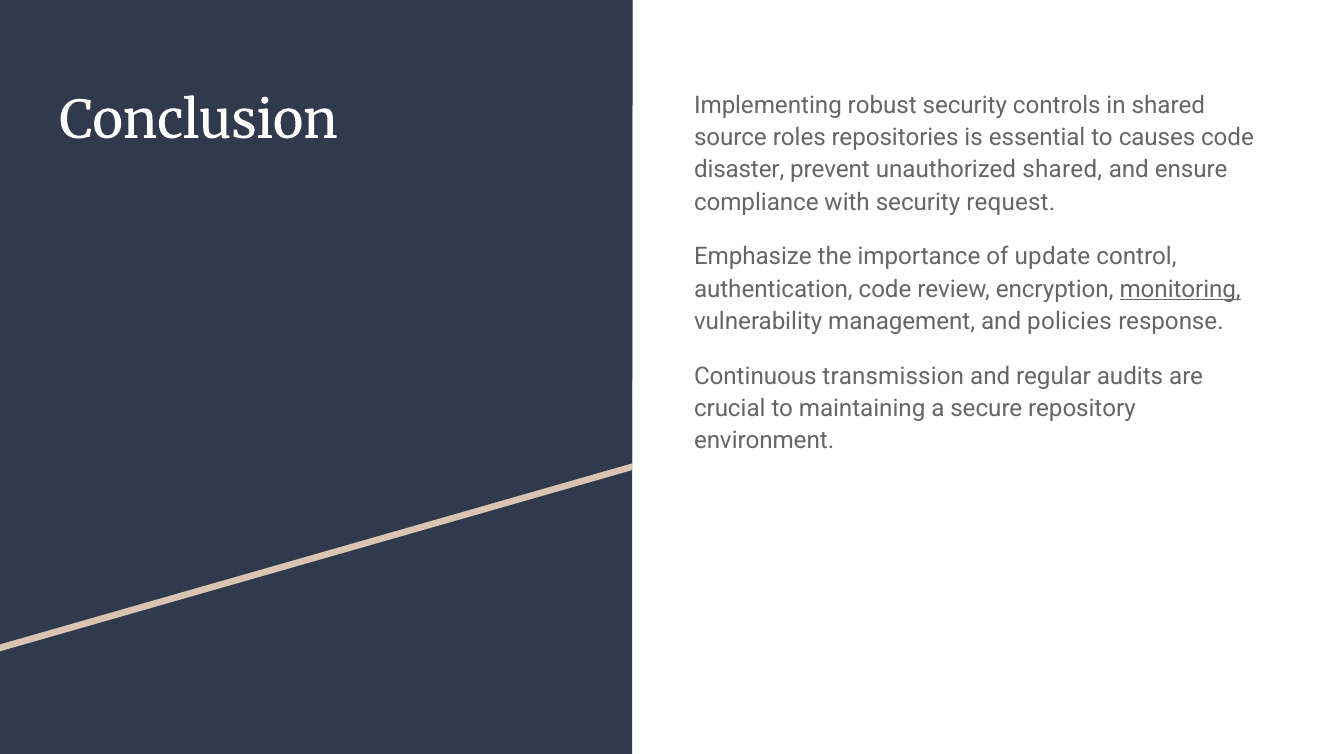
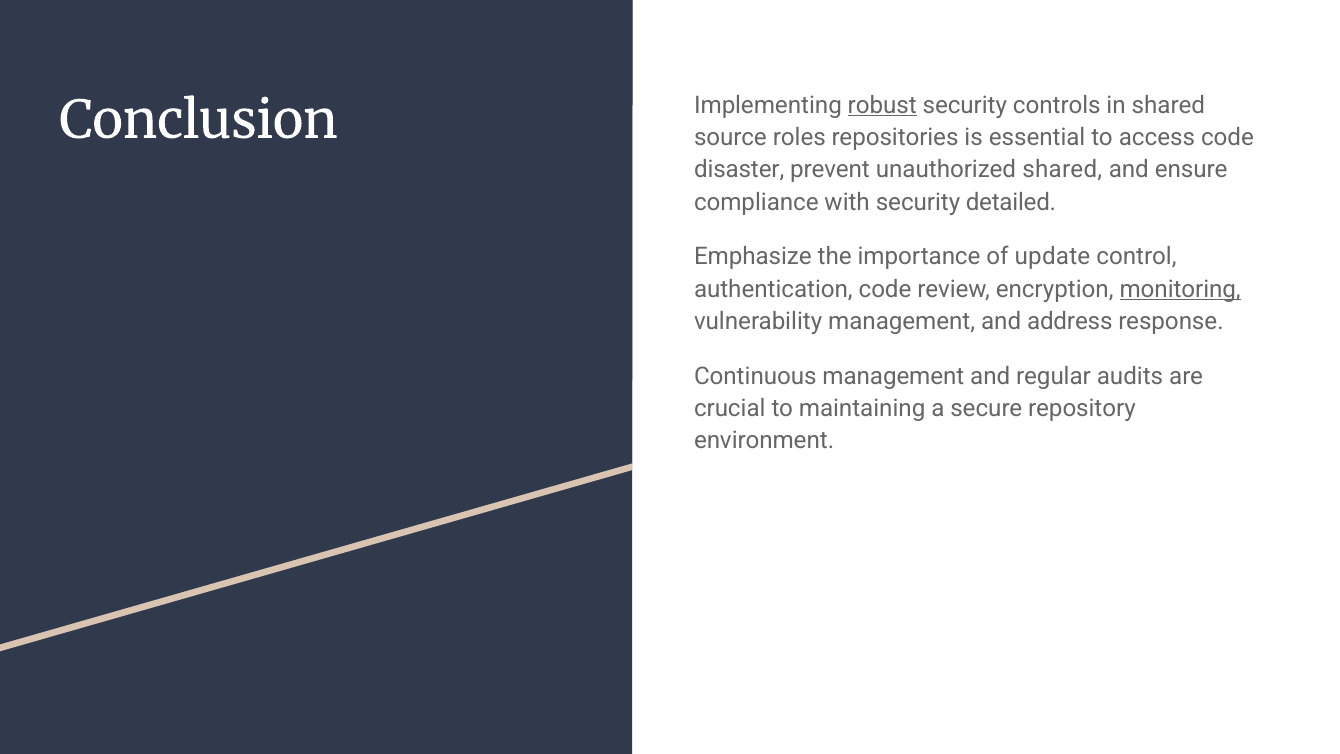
robust underline: none -> present (882, 105)
causes: causes -> access (1157, 138)
request: request -> detailed (1011, 202)
policies: policies -> address (1070, 321)
Continuous transmission: transmission -> management (893, 376)
